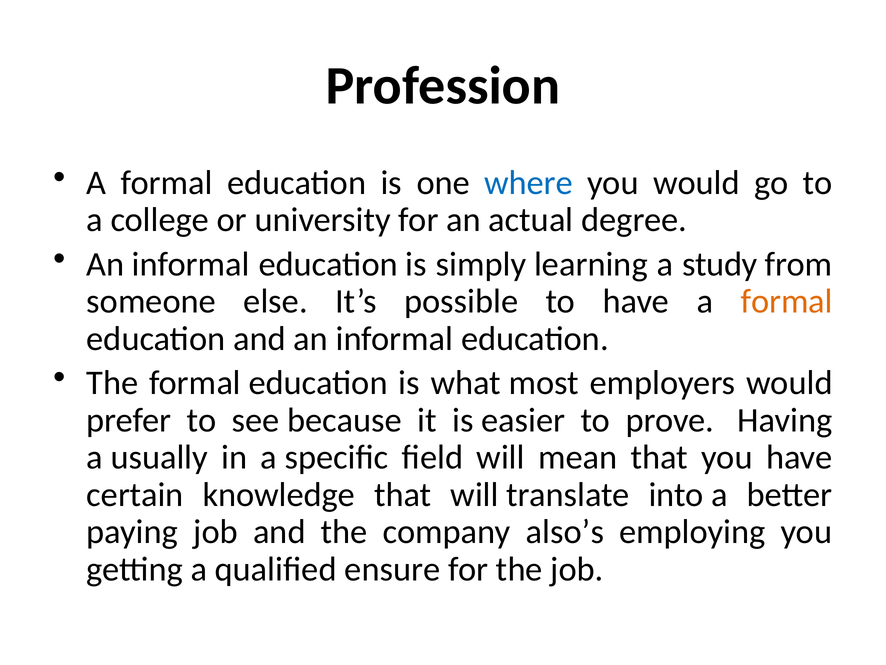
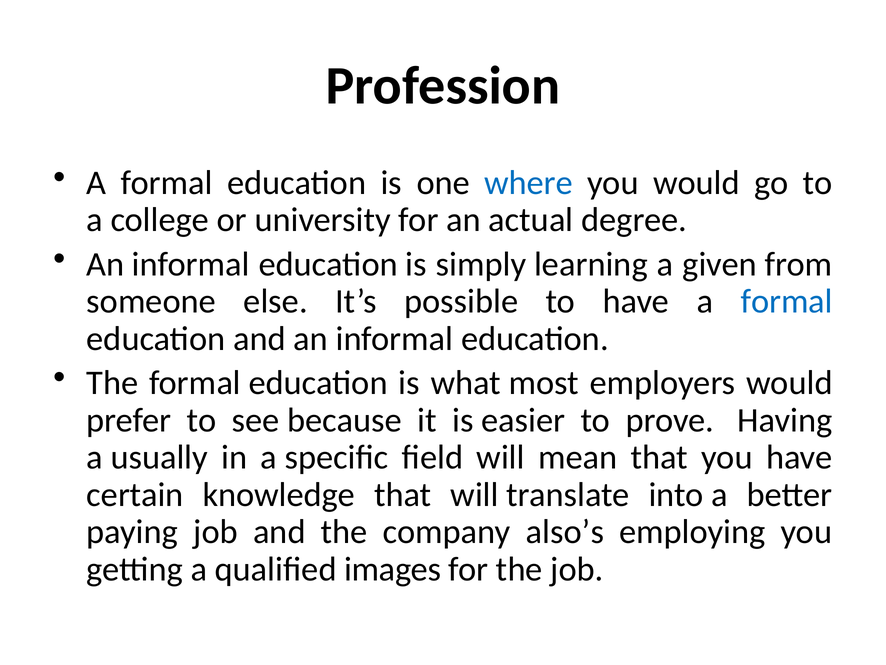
study: study -> given (720, 264)
formal colour: orange -> blue (787, 301)
ensure: ensure -> images (393, 569)
